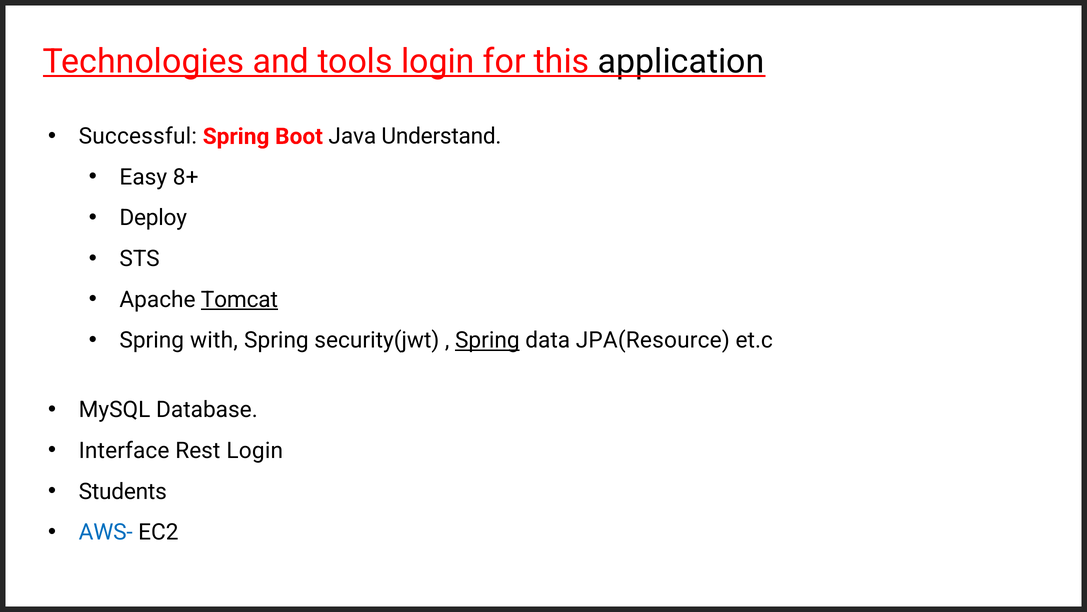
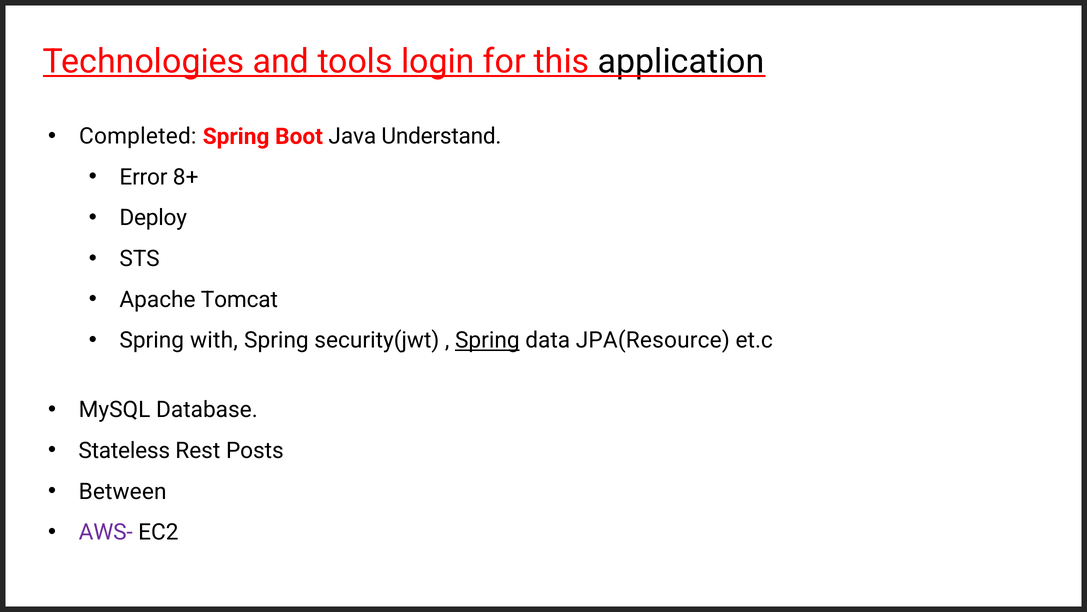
Successful: Successful -> Completed (138, 136)
Easy: Easy -> Error (143, 177)
Tomcat underline: present -> none (239, 299)
Interface: Interface -> Stateless (124, 450)
Rest Login: Login -> Posts (255, 450)
Students: Students -> Between (123, 491)
AWS- colour: blue -> purple (106, 532)
